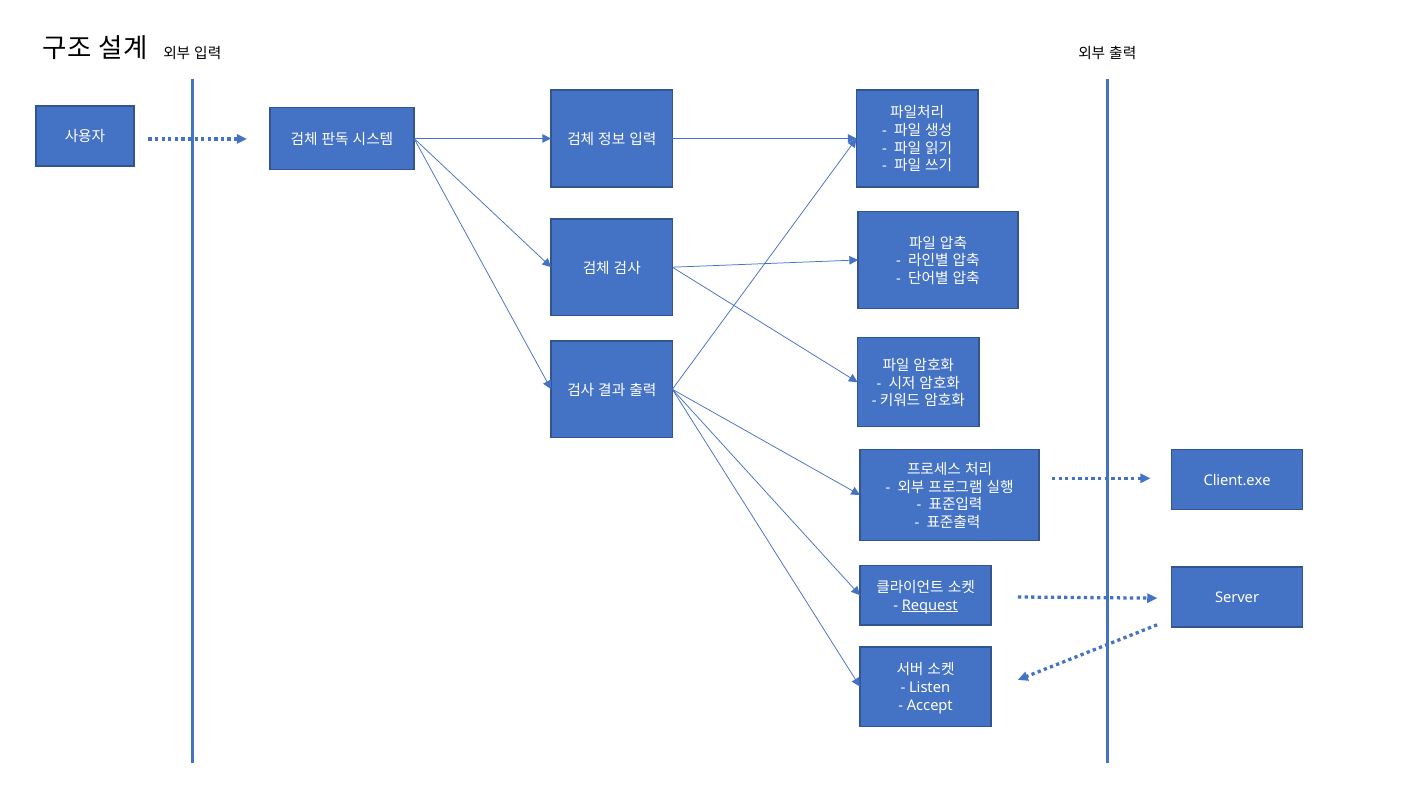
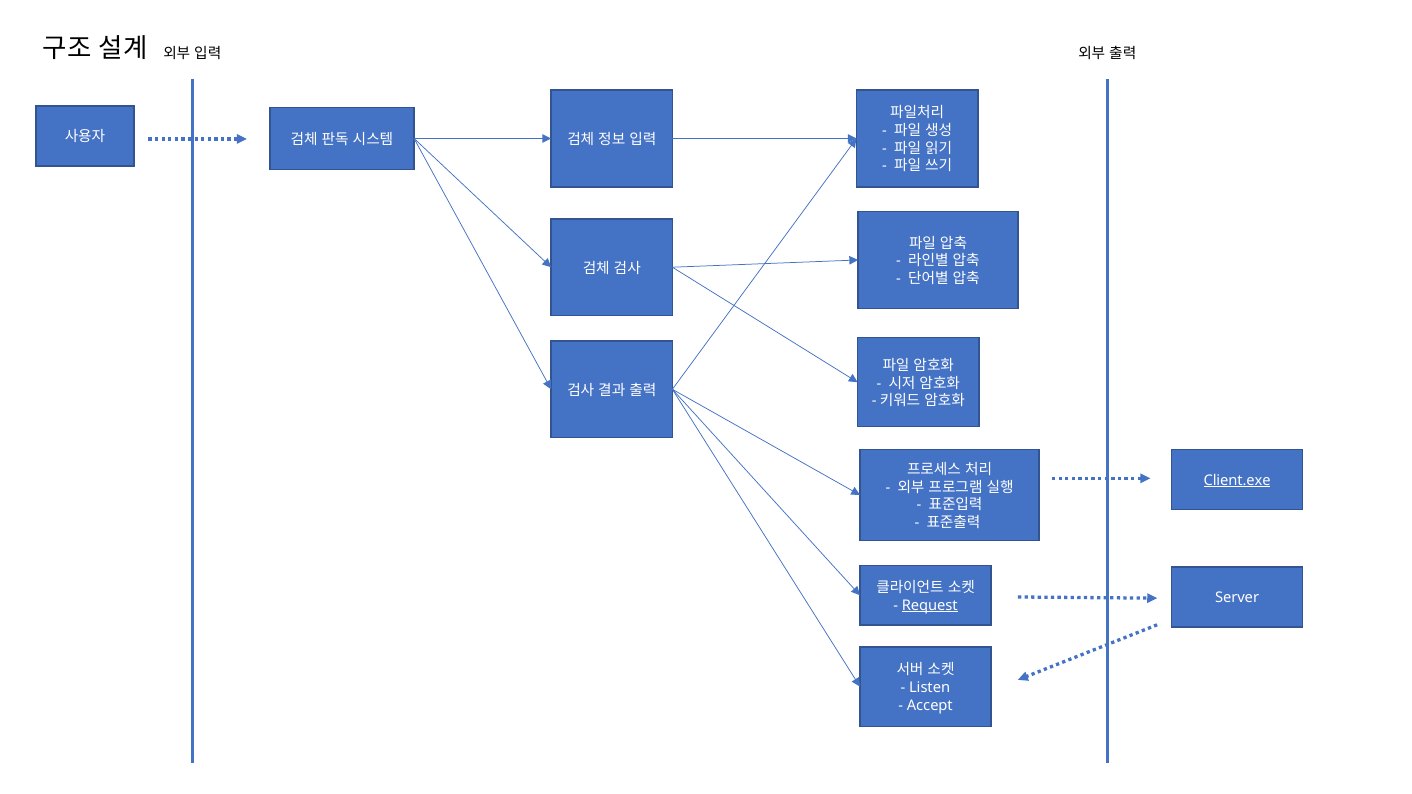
Client.exe underline: none -> present (1237, 481)
